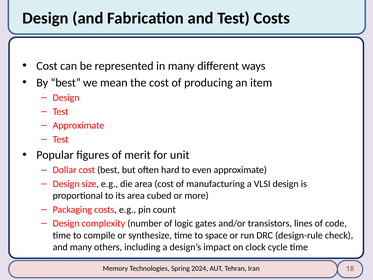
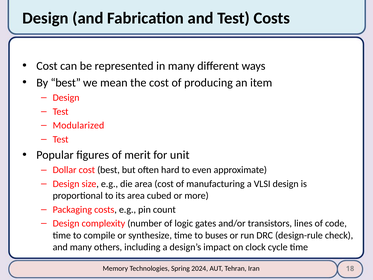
Approximate: Approximate -> Modularized (78, 125)
space: space -> buses (216, 235)
